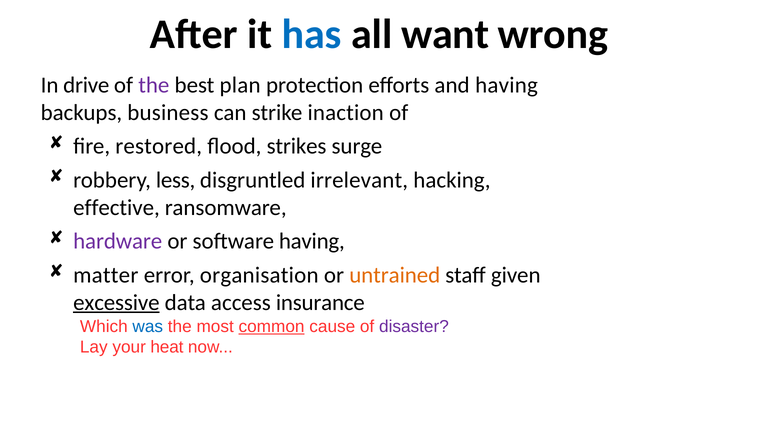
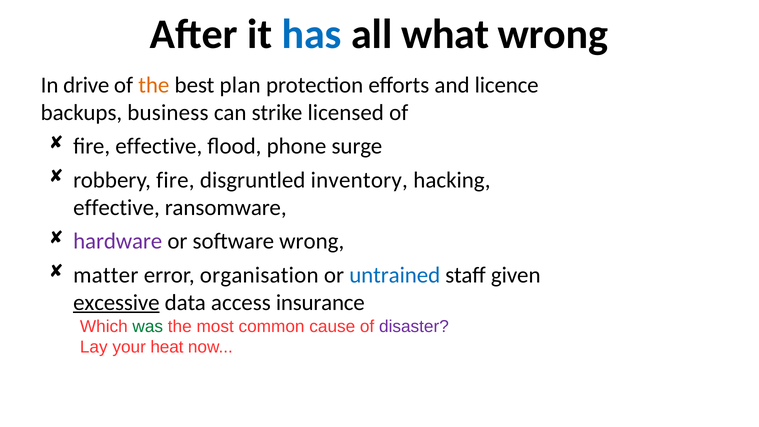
want: want -> what (445, 34)
the colour: purple -> orange (154, 85)
and having: having -> licence (507, 85)
inaction: inaction -> licensed (346, 113)
fire restored: restored -> effective (159, 146)
strikes: strikes -> phone (296, 146)
robbery less: less -> fire (175, 180)
irrelevant: irrelevant -> inventory (359, 180)
software having: having -> wrong (312, 241)
untrained colour: orange -> blue (395, 275)
was colour: blue -> green (148, 327)
common underline: present -> none (272, 327)
